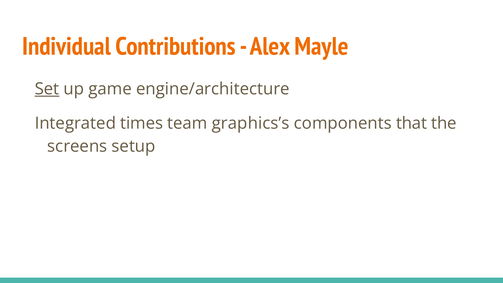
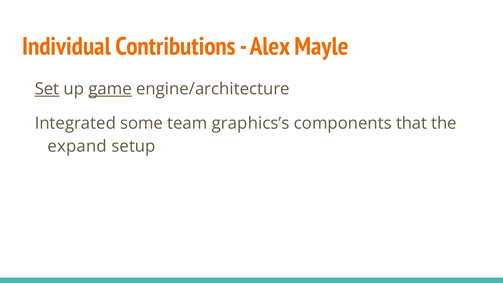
game underline: none -> present (110, 89)
times: times -> some (142, 123)
screens: screens -> expand (77, 146)
